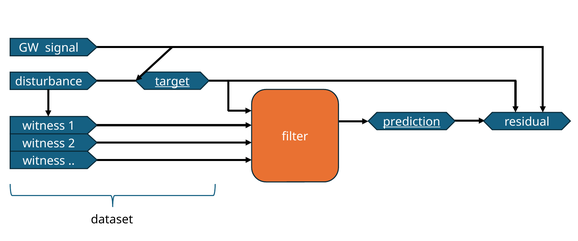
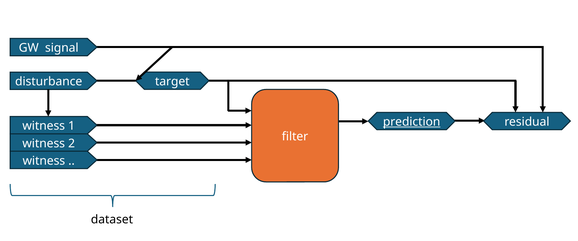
target underline: present -> none (172, 81)
